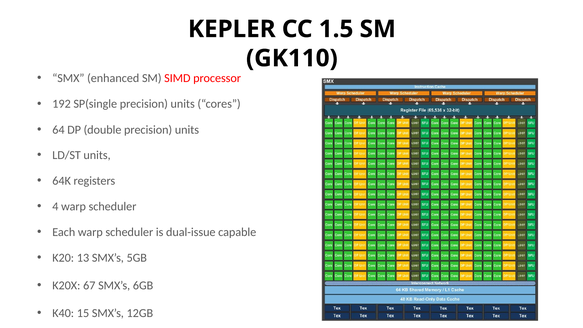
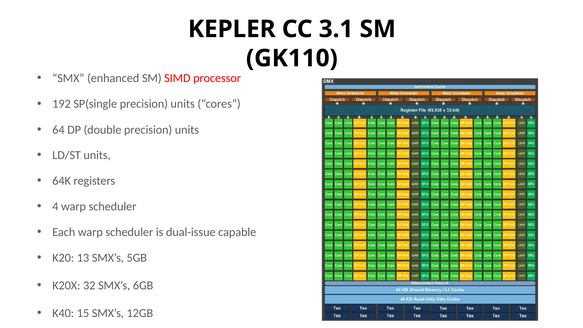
1.5: 1.5 -> 3.1 (336, 29)
67: 67 -> 32 (89, 285)
